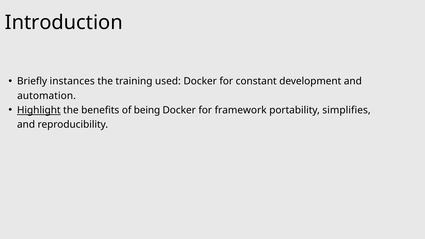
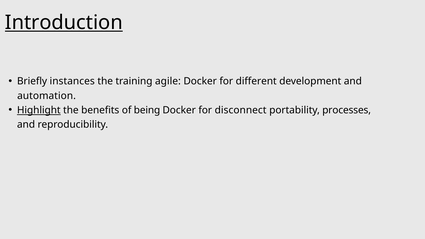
Introduction underline: none -> present (64, 23)
used: used -> agile (168, 81)
constant: constant -> different (256, 81)
framework: framework -> disconnect (241, 110)
simplifies: simplifies -> processes (347, 110)
